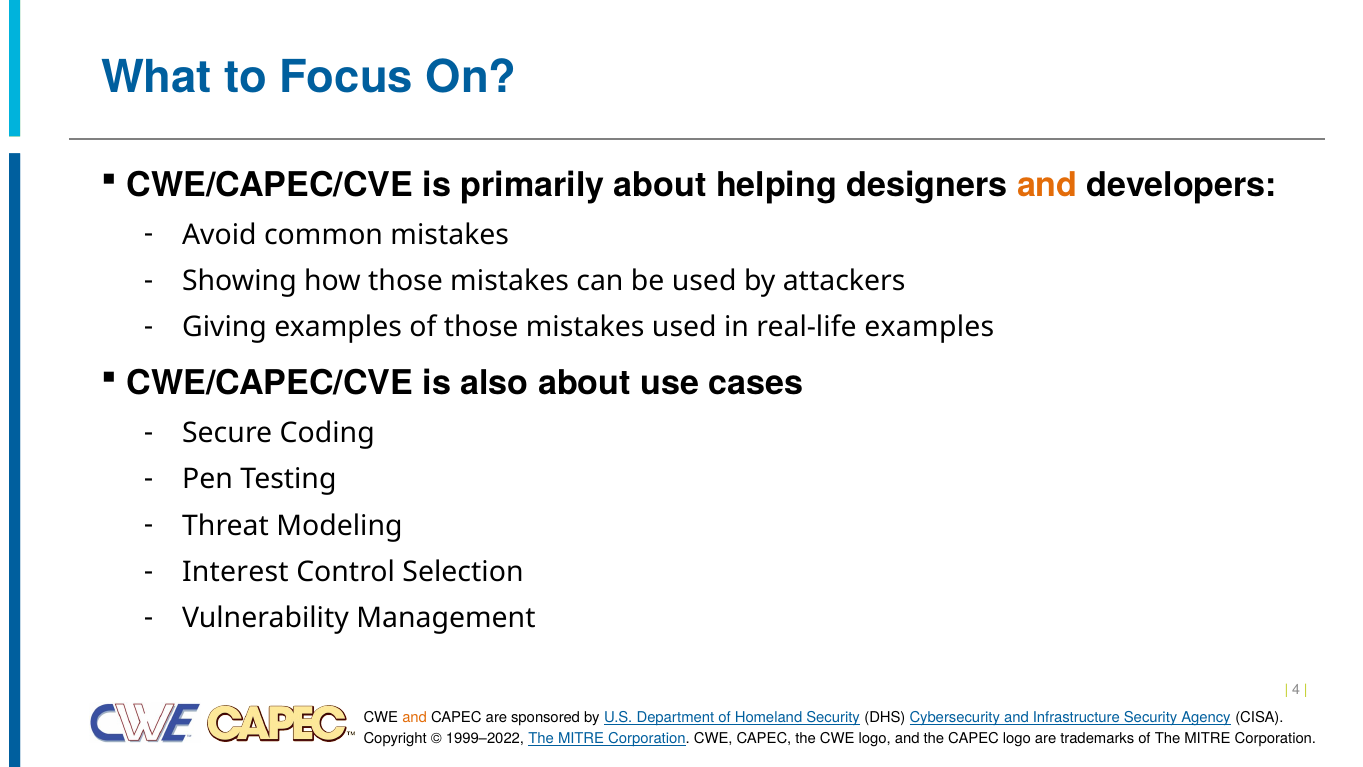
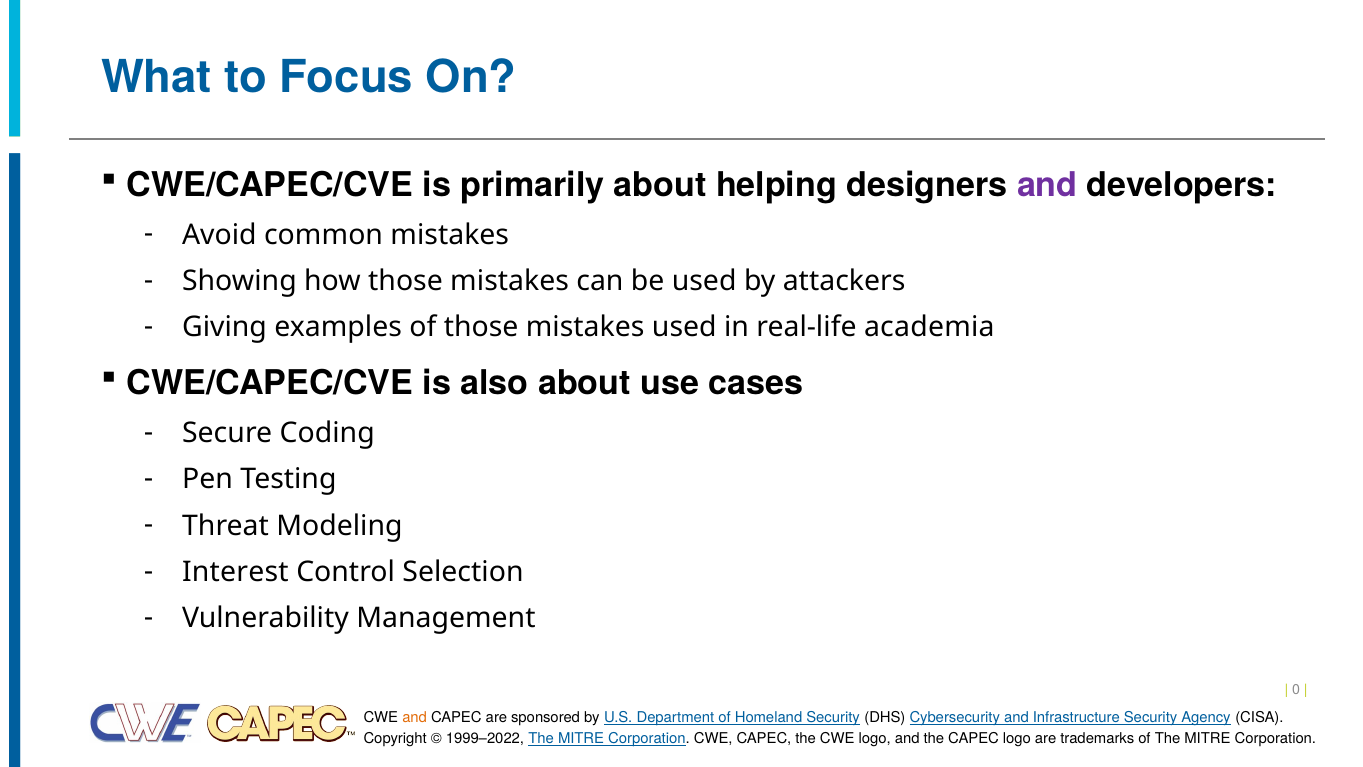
and colour: orange -> purple (1047, 185)
real-life examples: examples -> academia (929, 327)
4: 4 -> 0 (1296, 689)
